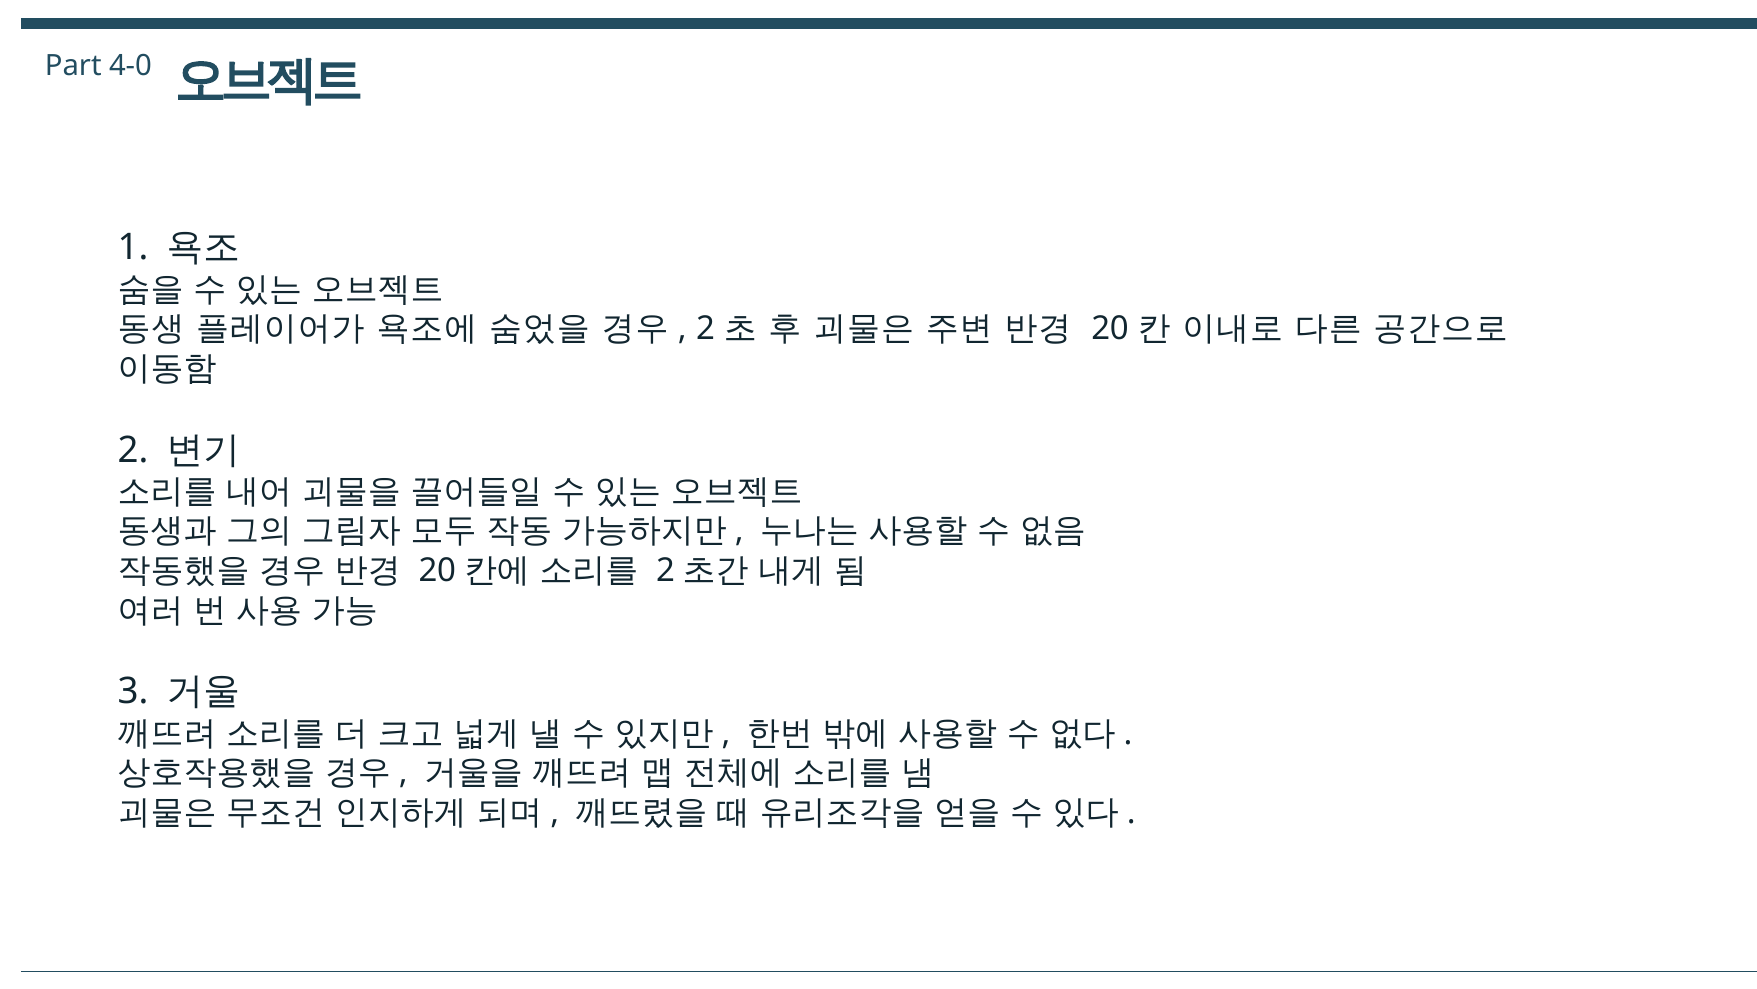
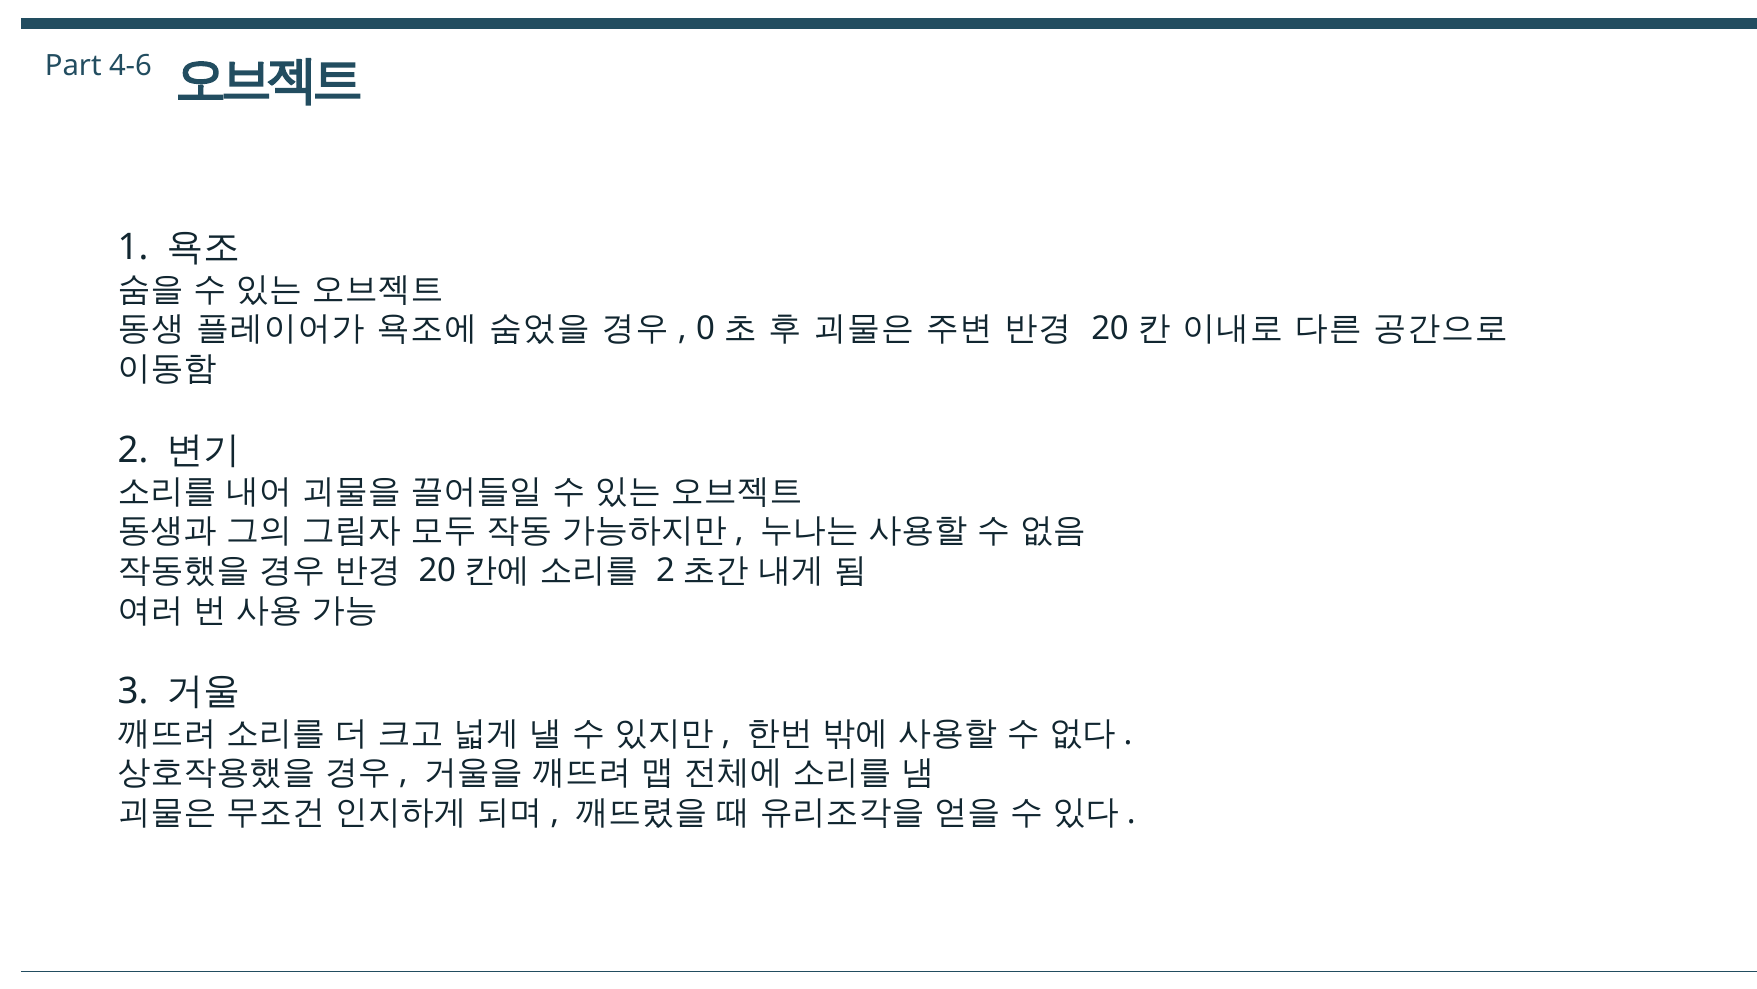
4-0: 4-0 -> 4-6 (130, 65)
2: 2 -> 0 (706, 329)
